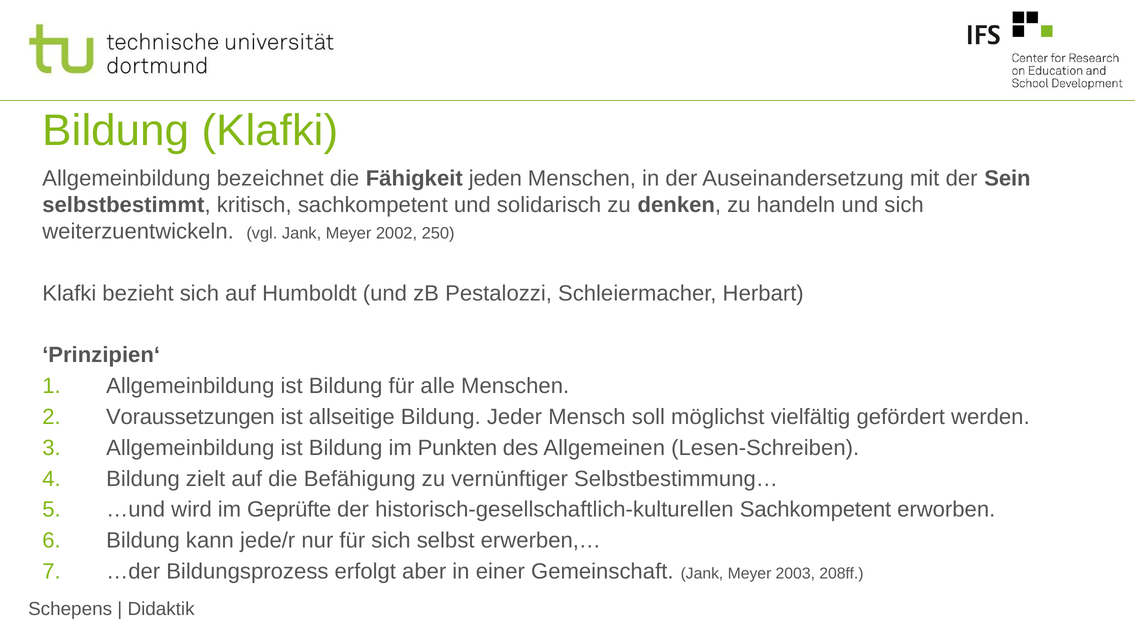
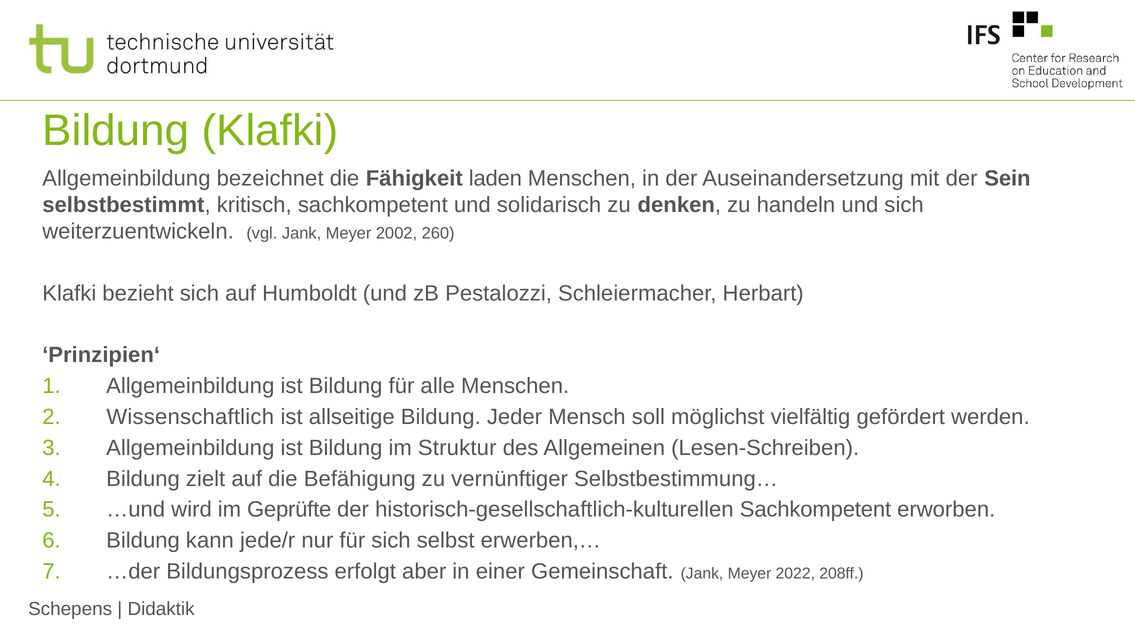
jeden: jeden -> laden (495, 179)
250: 250 -> 260 (438, 234)
Voraussetzungen: Voraussetzungen -> Wissenschaftlich (190, 417)
Punkten: Punkten -> Struktur (457, 448)
2003: 2003 -> 2022 (795, 574)
